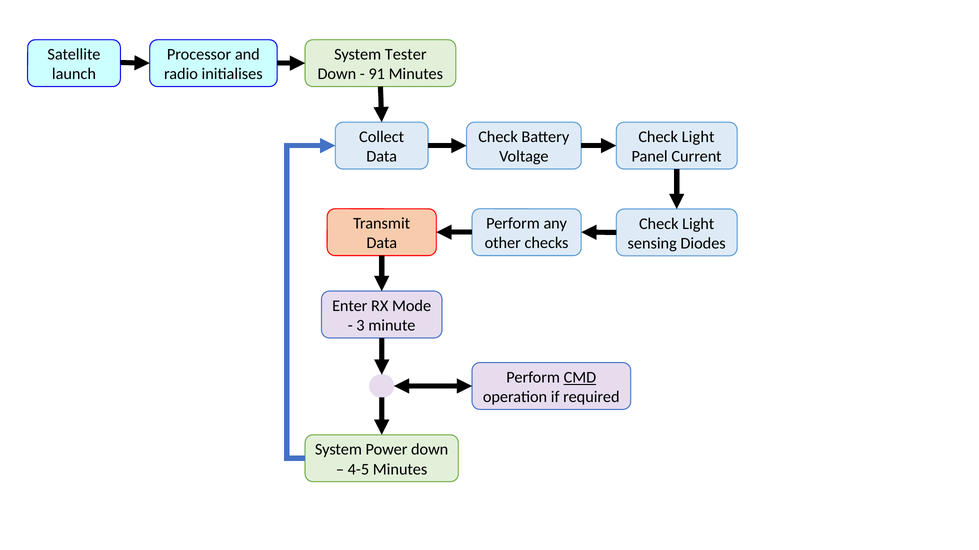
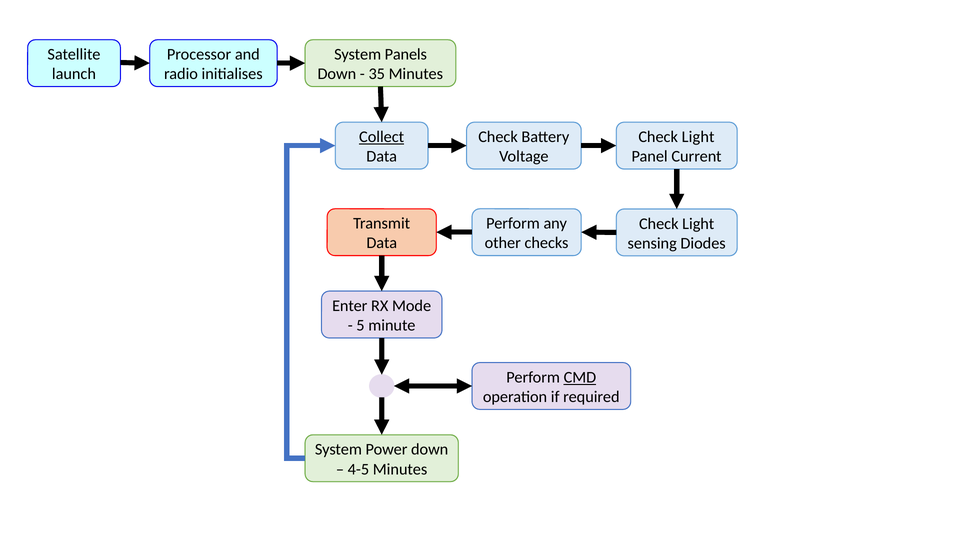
Tester: Tester -> Panels (406, 55)
91: 91 -> 35 (377, 74)
Collect underline: none -> present (382, 137)
3: 3 -> 5 (360, 326)
